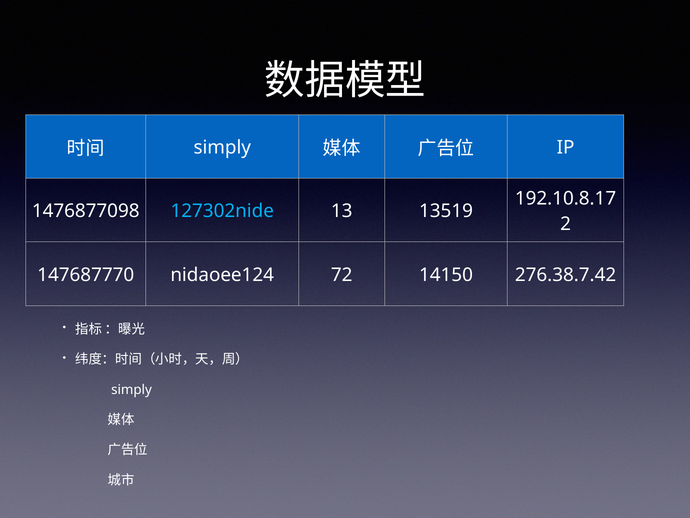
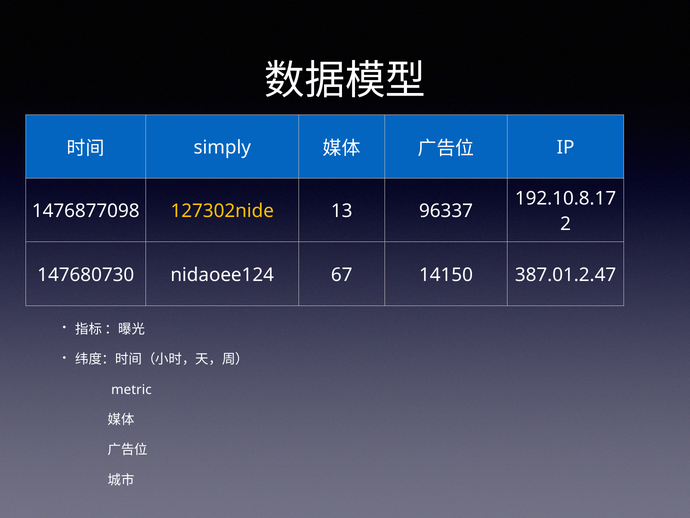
127302nide colour: light blue -> yellow (222, 211)
13519: 13519 -> 96337 (446, 211)
147687770: 147687770 -> 147680730 (86, 275)
72: 72 -> 67 (342, 275)
276.38.7.42: 276.38.7.42 -> 387.01.2.47 (566, 275)
simply: simply -> metric (131, 389)
